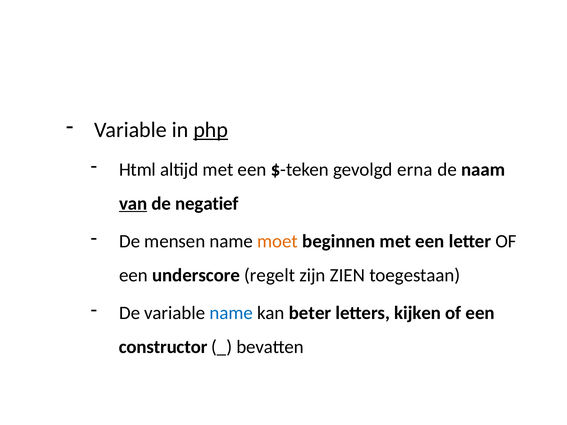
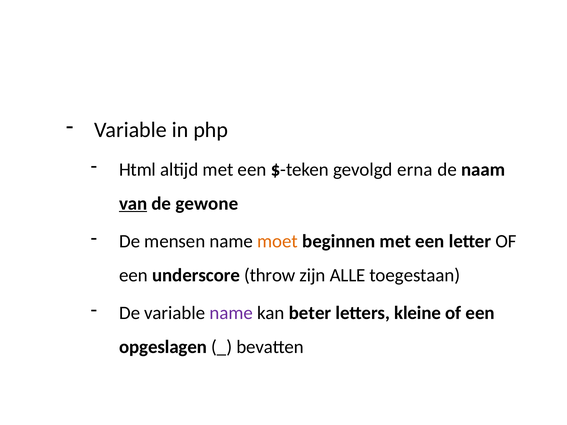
php underline: present -> none (211, 130)
negatief: negatief -> gewone (207, 204)
regelt: regelt -> throw (270, 275)
ZIEN: ZIEN -> ALLE (348, 275)
name colour: blue -> purple (231, 313)
kijken: kijken -> kleine (418, 313)
constructor: constructor -> opgeslagen (163, 347)
